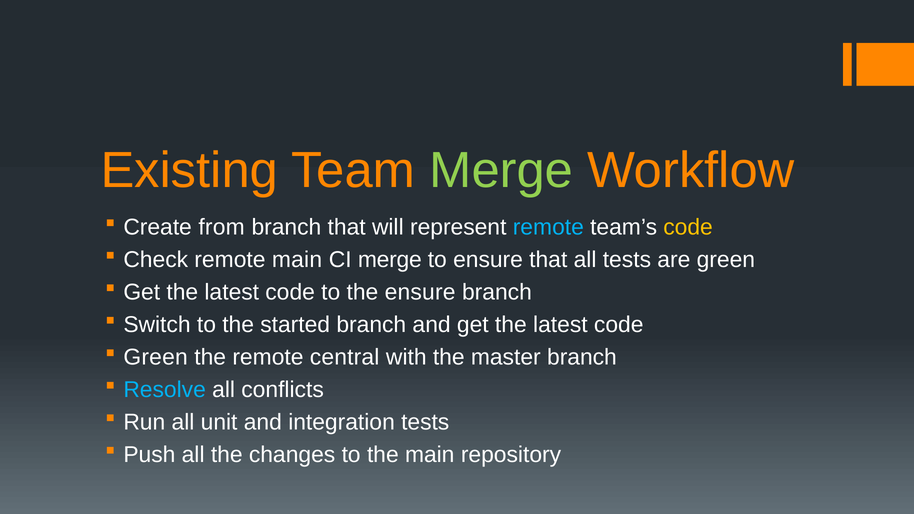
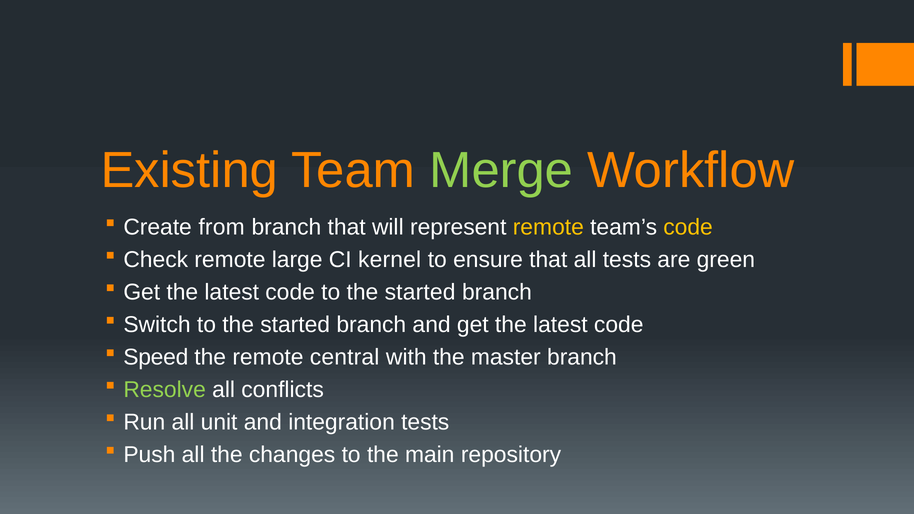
remote colour: light blue -> yellow (548, 228)
remote main: main -> large (297, 260)
CI merge: merge -> kernel (390, 260)
code to the ensure: ensure -> started (420, 292)
Green: Green -> Speed (156, 357)
Resolve colour: light blue -> light green (165, 390)
